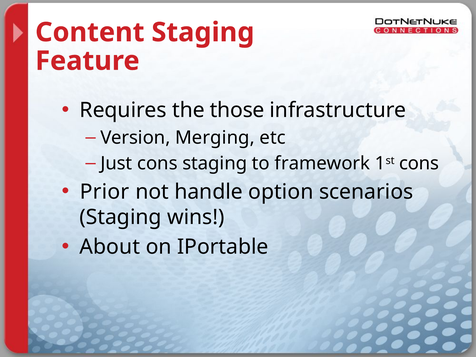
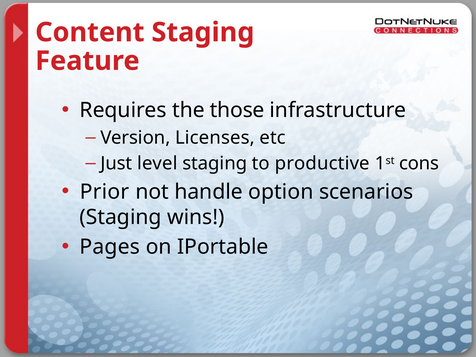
Merging: Merging -> Licenses (215, 138)
Just cons: cons -> level (157, 164)
framework: framework -> productive (322, 164)
About: About -> Pages (110, 247)
